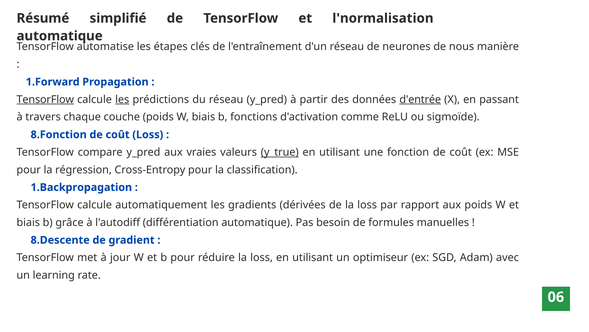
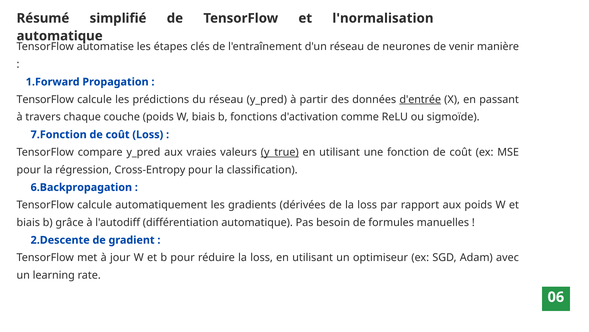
nous: nous -> venir (462, 47)
TensorFlow underline: present -> none (45, 99)
les underline: present -> none (122, 99)
8.Fonction: 8.Fonction -> 7.Fonction (59, 134)
1.Backpropagation: 1.Backpropagation -> 6.Backpropagation (81, 187)
8.Descente: 8.Descente -> 2.Descente (60, 240)
